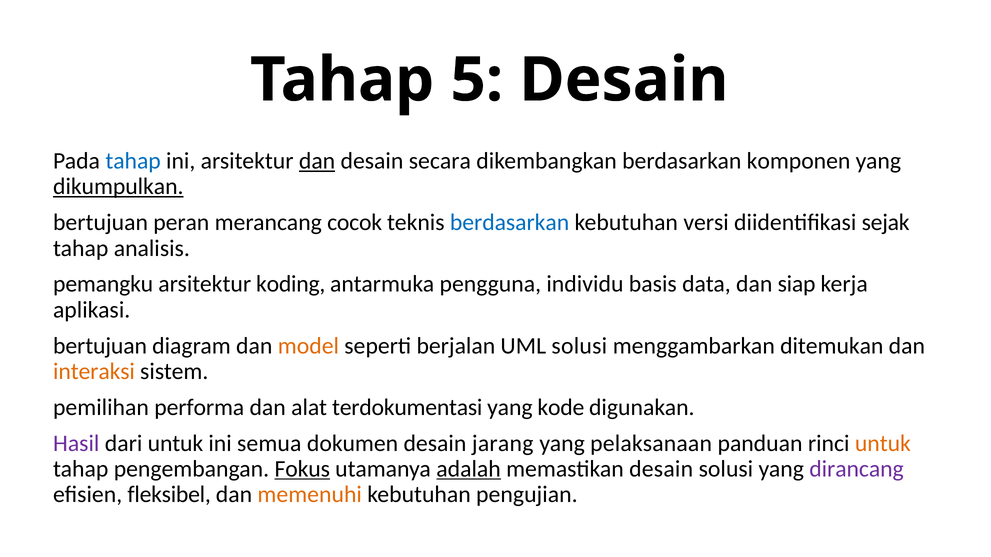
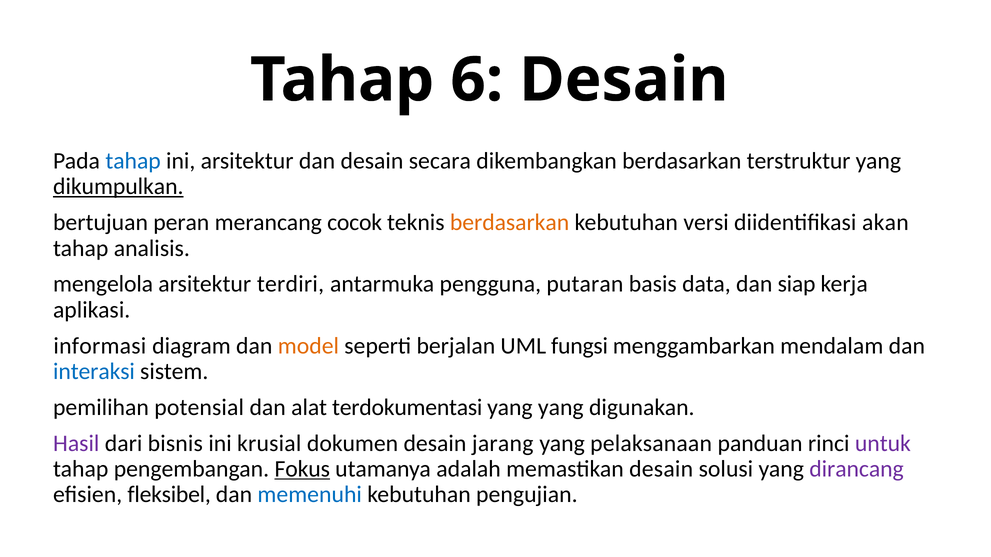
5: 5 -> 6 (477, 80)
dan underline: present -> none (317, 161)
komponen: komponen -> terstruktur (799, 161)
berdasarkan colour: blue -> orange (510, 223)
sejak: sejak -> akan (885, 223)
pemangku: pemangku -> mengelola (103, 284)
koding: koding -> terdiri (290, 284)
individu: individu -> putaran (585, 284)
bertujuan: bertujuan -> informasi (100, 346)
UML solusi: solusi -> fungsi (580, 346)
ditemukan: ditemukan -> mendalam (832, 346)
interaksi colour: orange -> blue (94, 372)
performa: performa -> potensial (199, 408)
yang kode: kode -> yang (561, 408)
dari untuk: untuk -> bisnis (175, 444)
semua: semua -> krusial (269, 444)
untuk colour: orange -> purple (883, 444)
adalah underline: present -> none (469, 469)
memenuhi colour: orange -> blue (310, 495)
